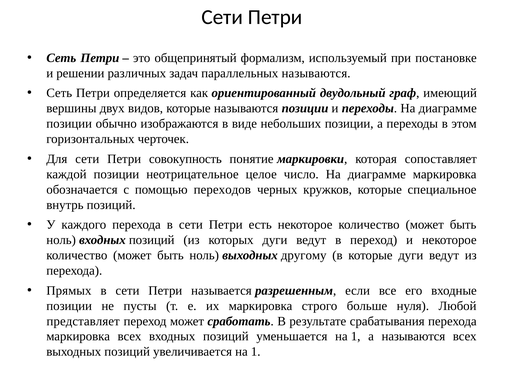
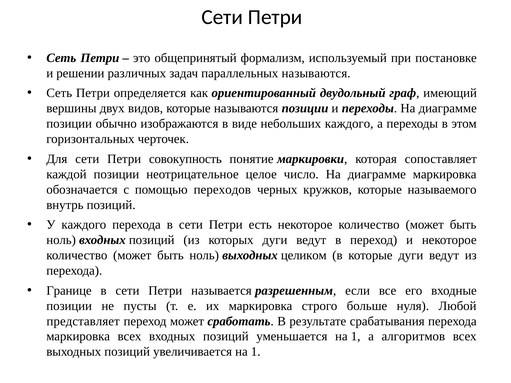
небольших позиции: позиции -> каждого (349, 124)
специальное: специальное -> называемого (442, 190)
другому: другому -> целиком (304, 255)
Прямых: Прямых -> Границе (69, 291)
а называются: называются -> алгоритмов (413, 337)
